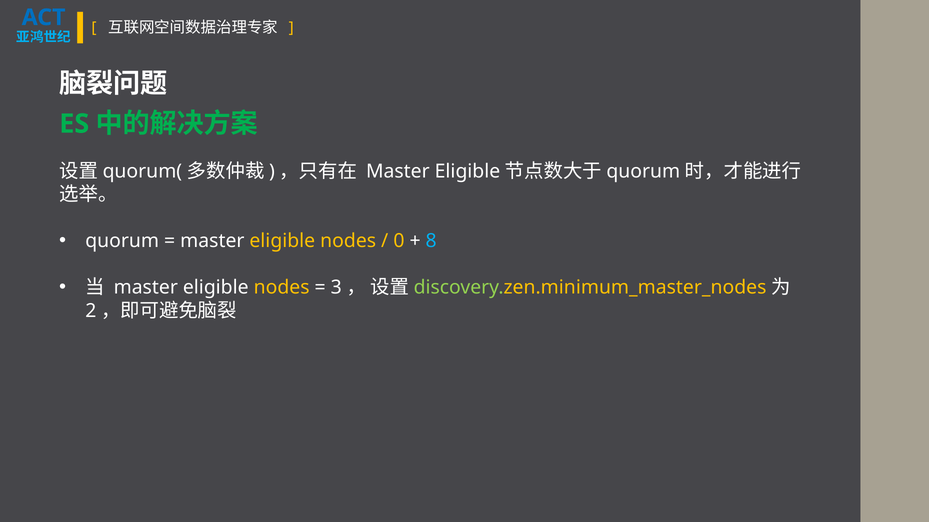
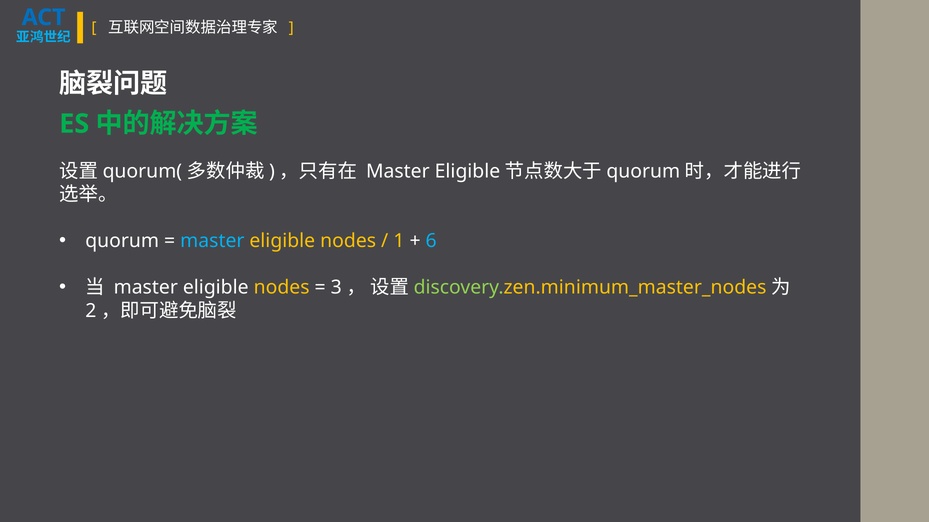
master colour: white -> light blue (212, 241)
0: 0 -> 1 (399, 241)
8: 8 -> 6 (431, 241)
